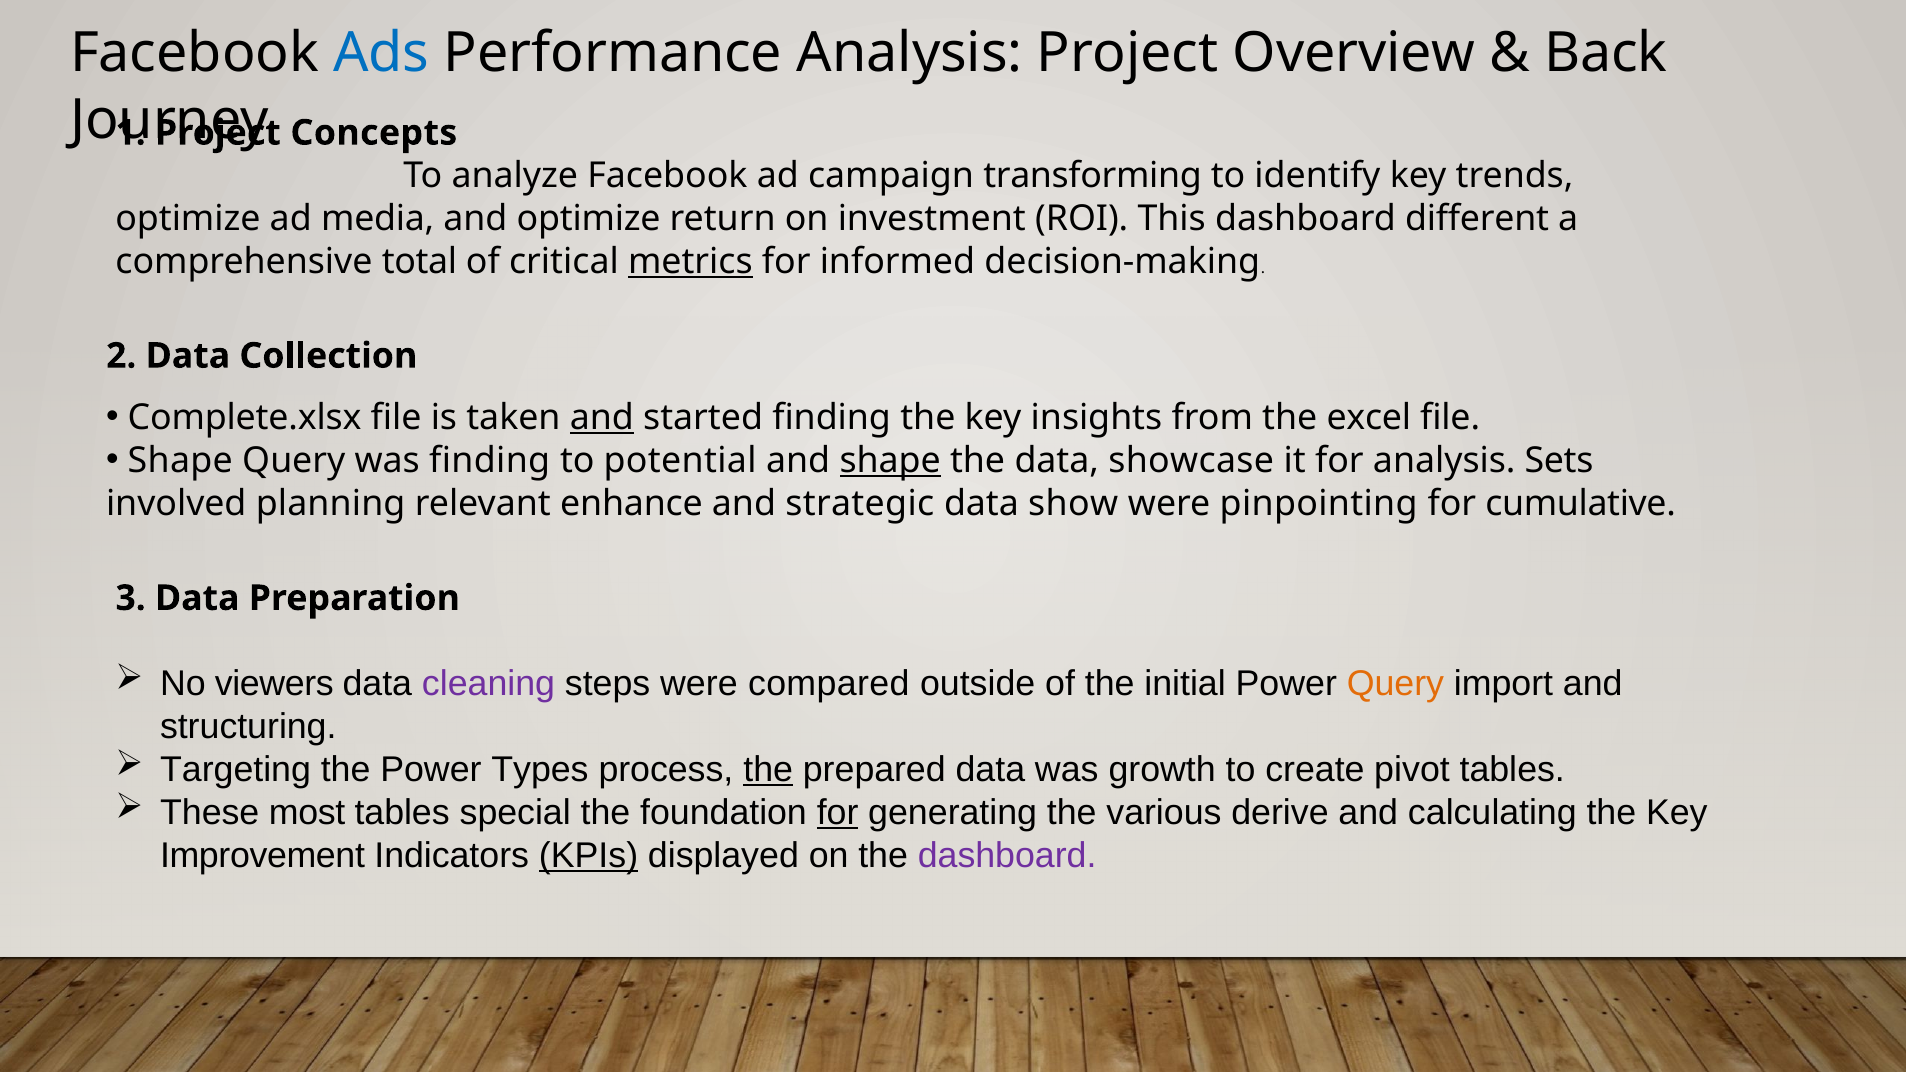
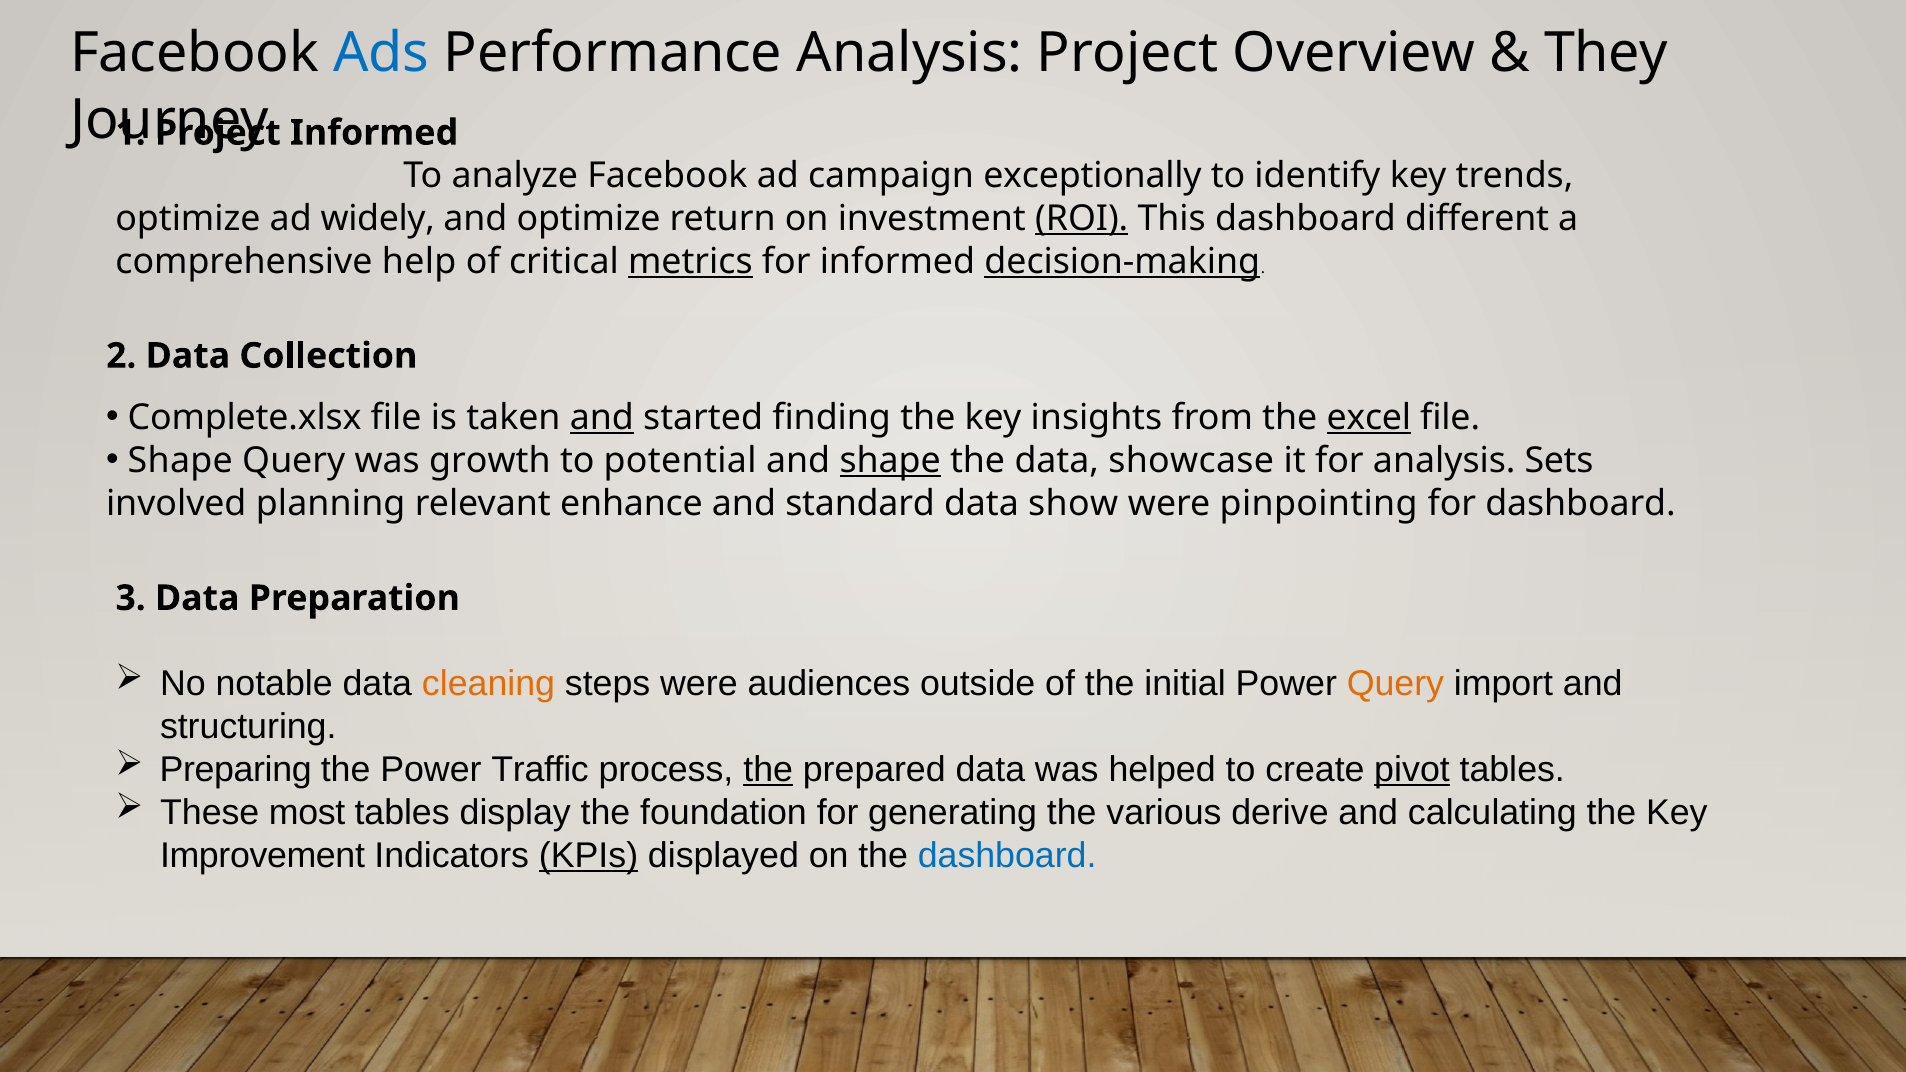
Back: Back -> They (1606, 54)
Concepts: Concepts -> Informed (374, 133)
transforming: transforming -> exceptionally (1092, 176)
media: media -> widely (378, 219)
ROI underline: none -> present (1082, 219)
total: total -> help (419, 261)
decision-making underline: none -> present (1122, 261)
excel underline: none -> present (1369, 418)
was finding: finding -> growth (490, 461)
strategic: strategic -> standard (860, 504)
for cumulative: cumulative -> dashboard (1580, 504)
viewers: viewers -> notable (274, 684)
cleaning colour: purple -> orange (489, 684)
compared: compared -> audiences (829, 684)
Targeting: Targeting -> Preparing (236, 770)
Types: Types -> Traffic (540, 770)
growth: growth -> helped (1162, 770)
pivot underline: none -> present (1412, 770)
special: special -> display (515, 813)
for underline: present -> none (838, 813)
dashboard colour: purple -> blue (1007, 856)
